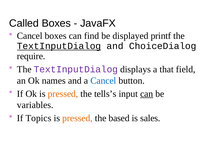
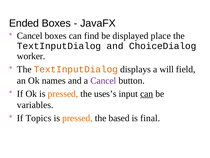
Called: Called -> Ended (24, 23)
printf: printf -> place (161, 36)
TextInputDialog underline: present -> none (59, 46)
require: require -> worker (31, 56)
TextInputDialog colour: purple -> orange (76, 69)
that: that -> will (167, 69)
Cancel colour: blue -> purple (103, 80)
tells’s: tells’s -> uses’s (105, 93)
sales: sales -> final (150, 118)
